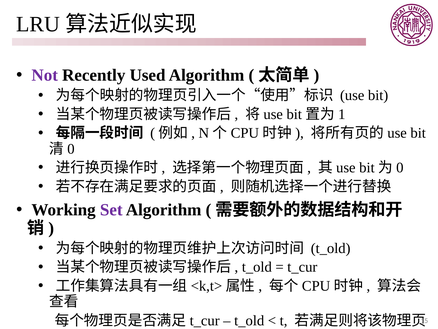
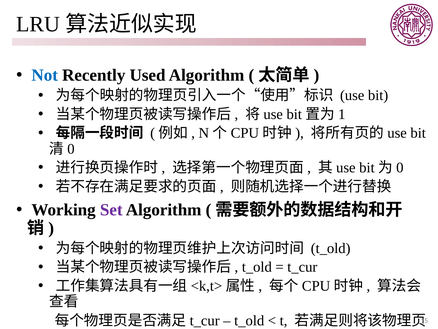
Not colour: purple -> blue (45, 75)
